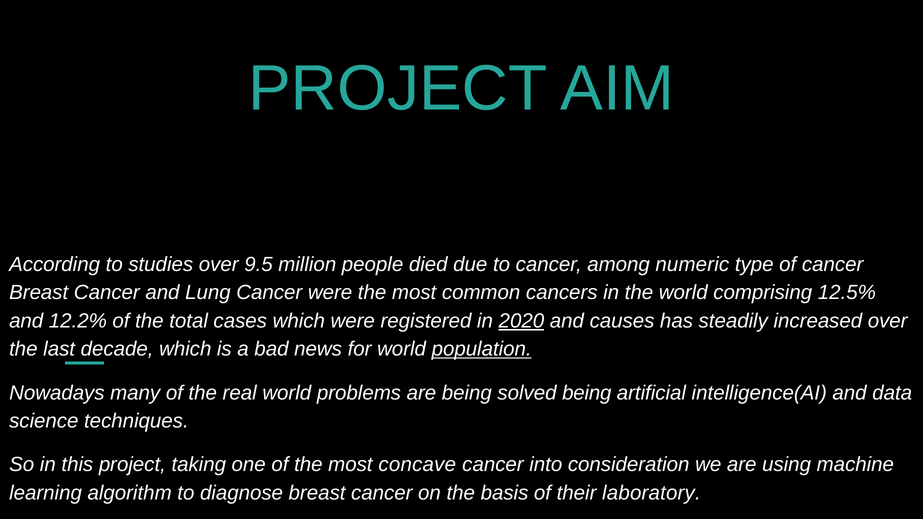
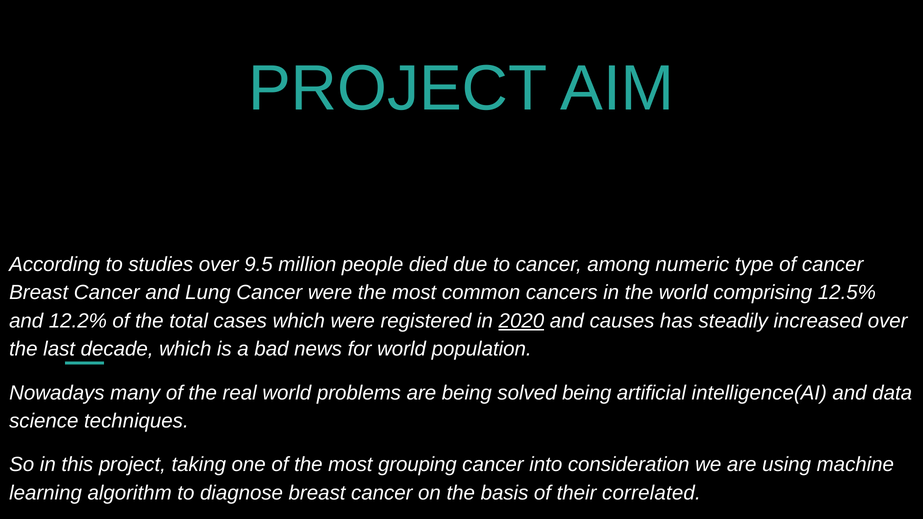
population underline: present -> none (482, 349)
concave: concave -> grouping (417, 465)
laboratory: laboratory -> correlated (651, 493)
